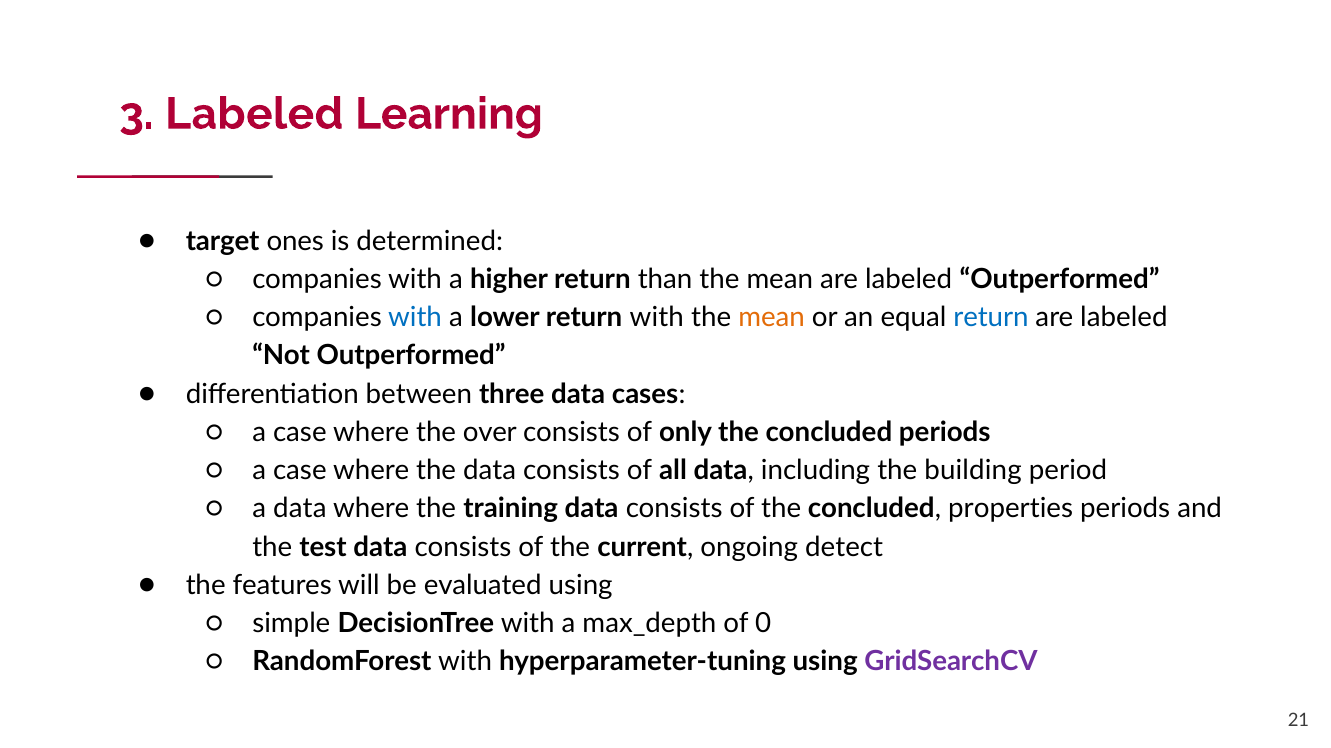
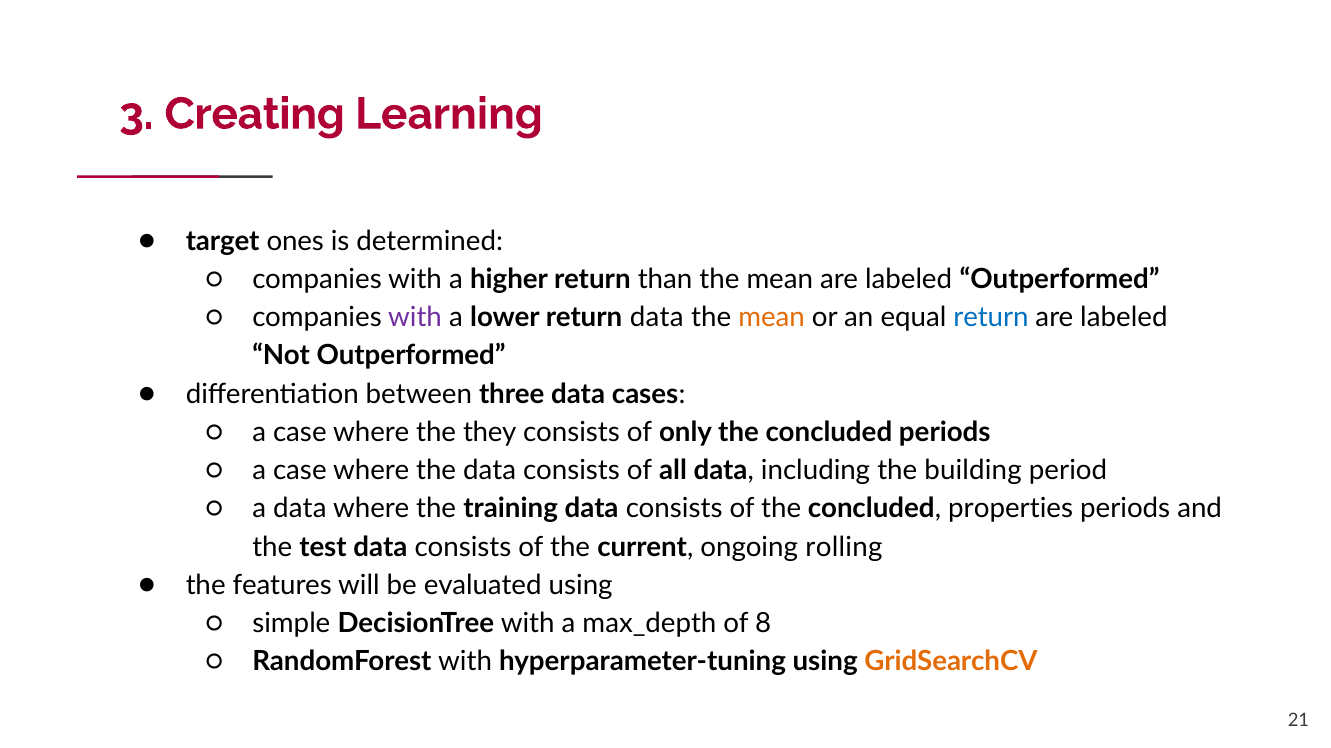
3 Labeled: Labeled -> Creating (255, 114)
with colour: blue -> purple (415, 318)
return with: with -> data (657, 318)
over: over -> they (490, 433)
detect: detect -> rolling (844, 547)
0: 0 -> 8 (763, 624)
GridSearchCV colour: purple -> orange (951, 662)
